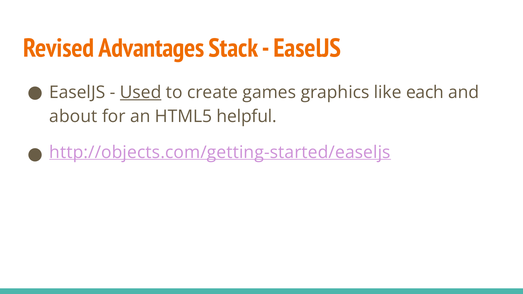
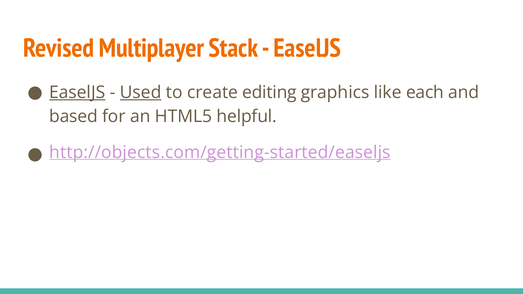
Advantages: Advantages -> Multiplayer (151, 48)
EaselJS underline: none -> present (77, 92)
games: games -> editing (269, 92)
about: about -> based (73, 117)
